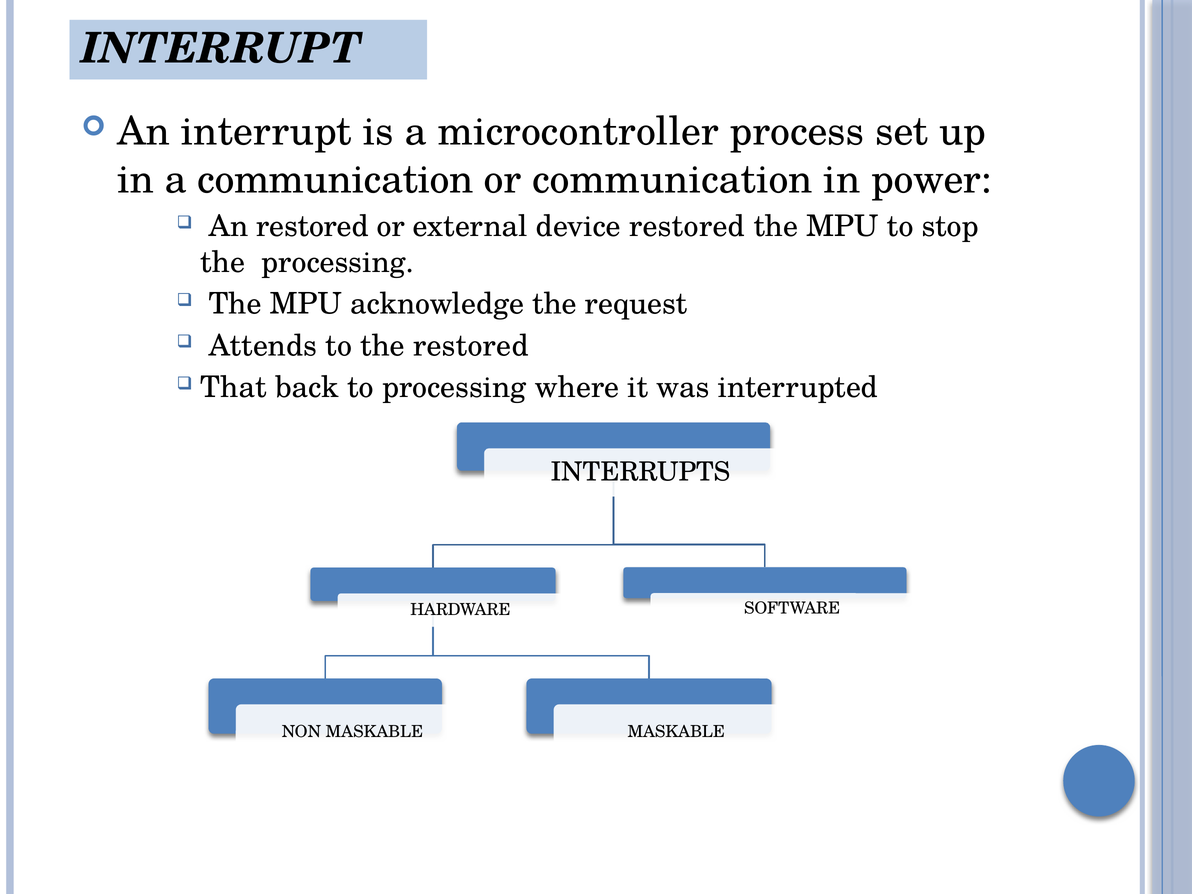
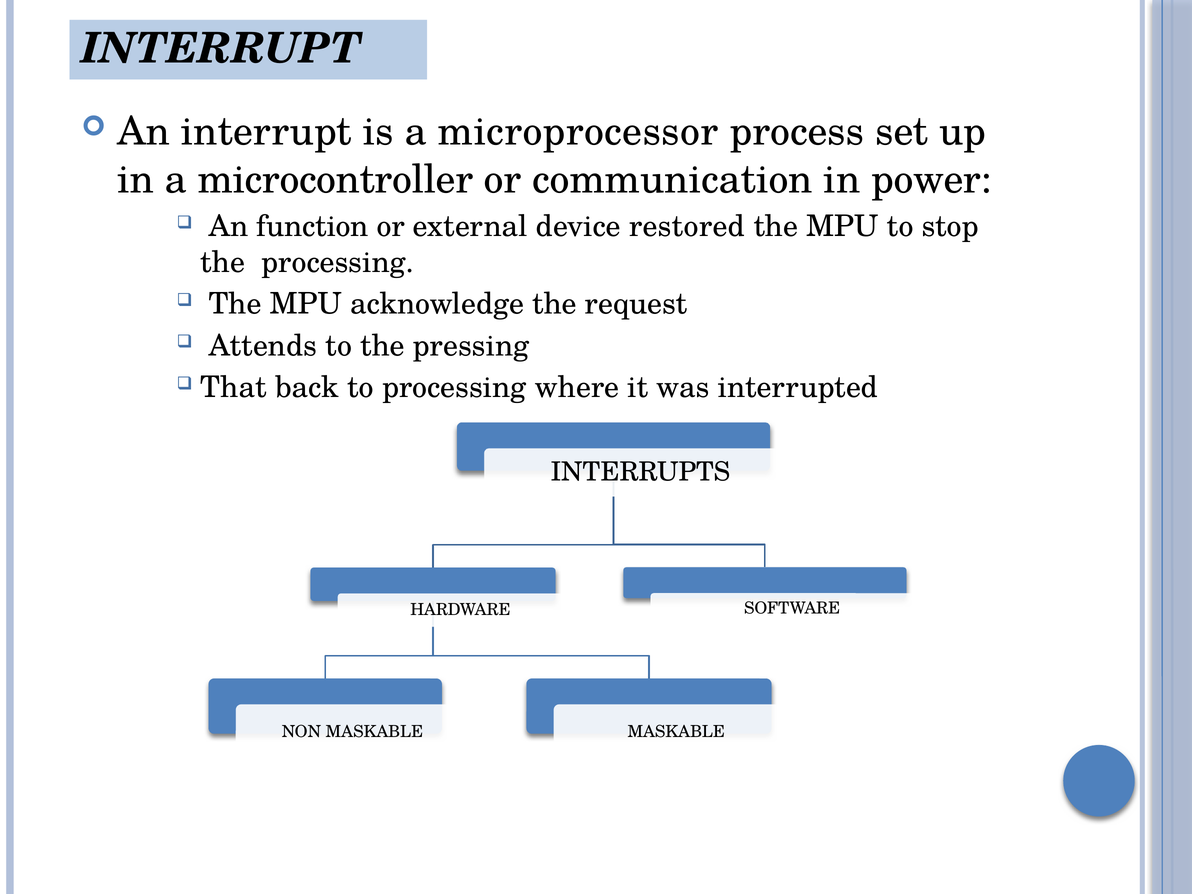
microcontroller: microcontroller -> microprocessor (578, 132)
a communication: communication -> microcontroller (336, 180)
An restored: restored -> function (313, 227)
the restored: restored -> pressing (471, 346)
